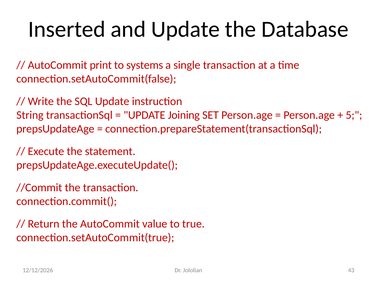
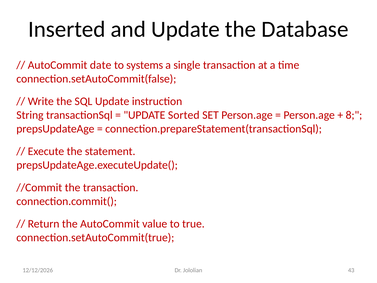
print: print -> date (101, 65)
Joining: Joining -> Sorted (184, 115)
5: 5 -> 8 (354, 115)
